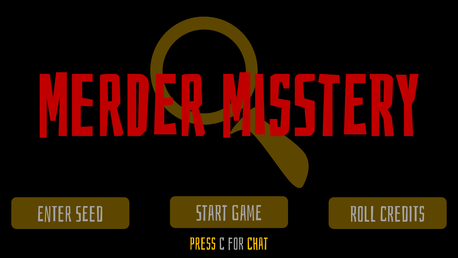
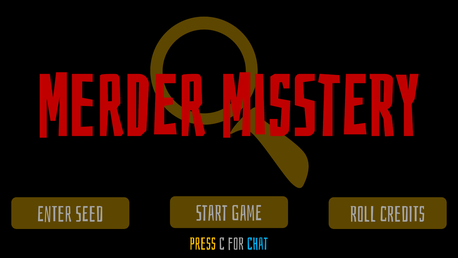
chat colour: yellow -> light blue (258, 244)
